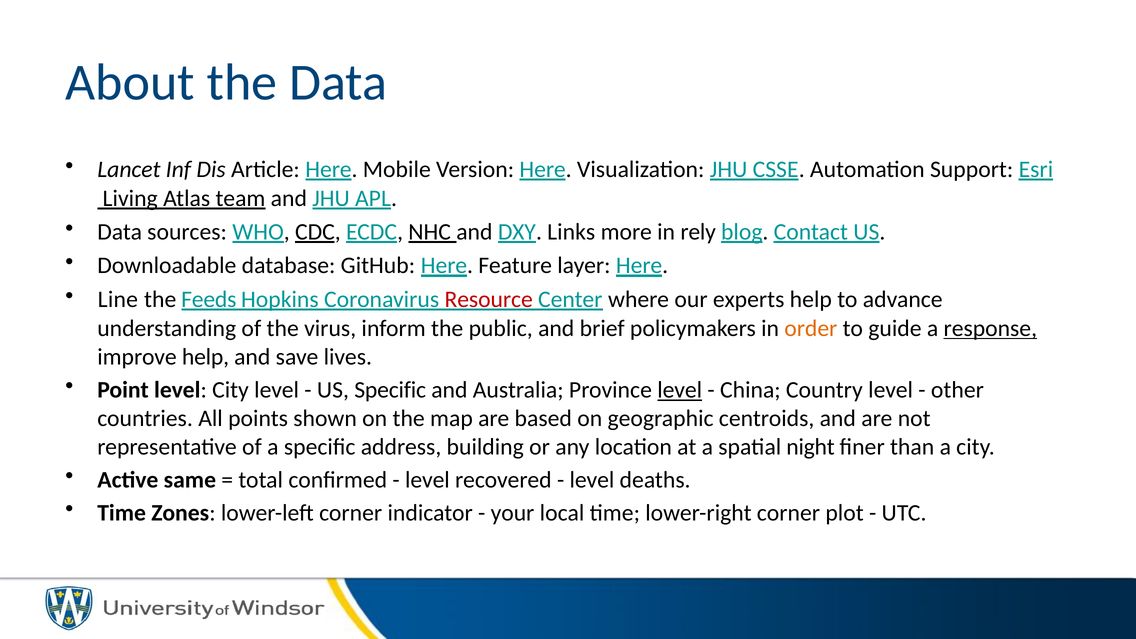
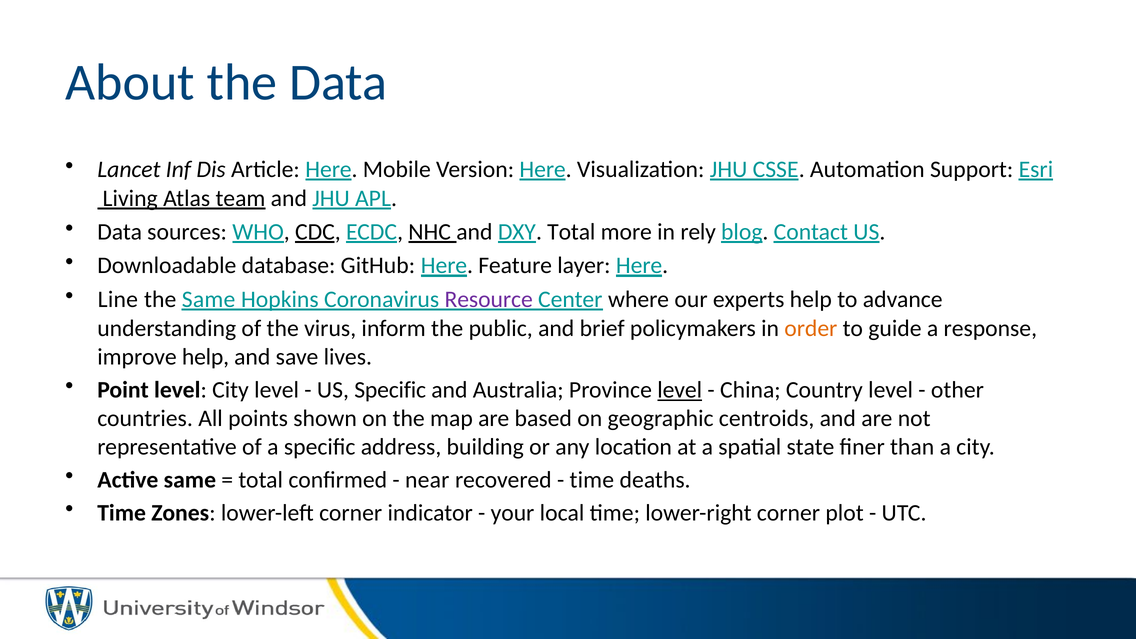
DXY Links: Links -> Total (571, 232)
the Feeds: Feeds -> Same (209, 299)
Resource colour: red -> purple (489, 299)
response underline: present -> none (990, 328)
night: night -> state (810, 447)
level: level -> near (427, 480)
level: level -> time (592, 480)
